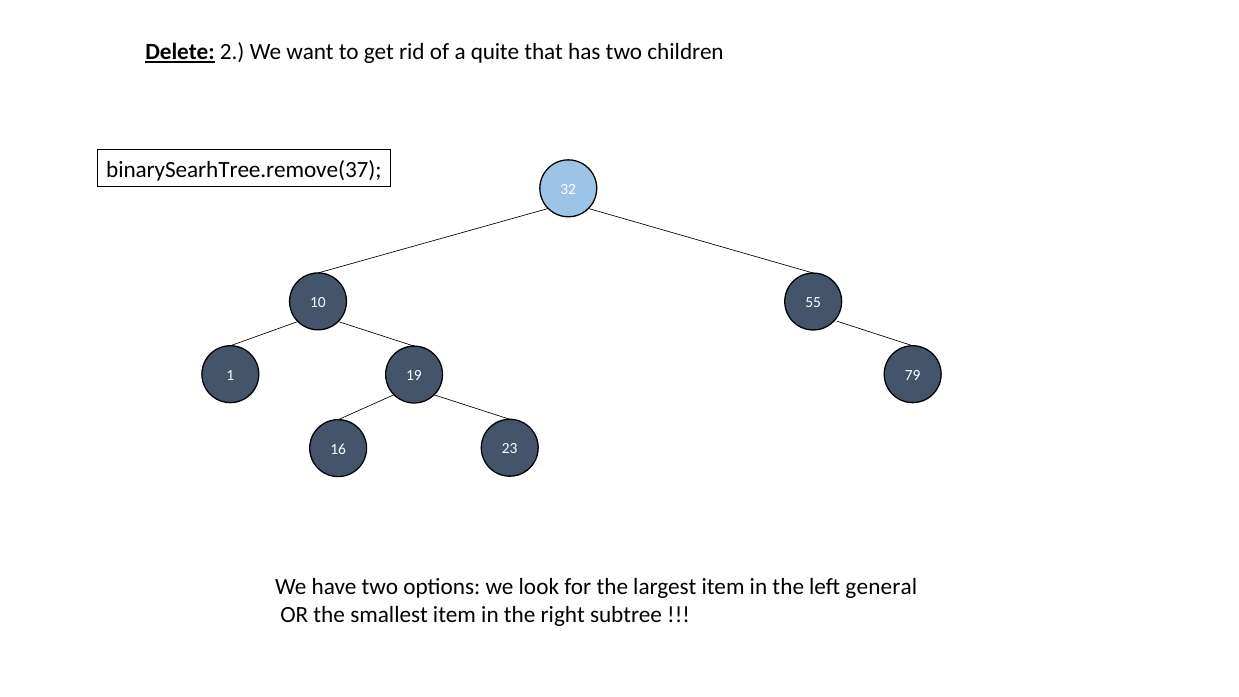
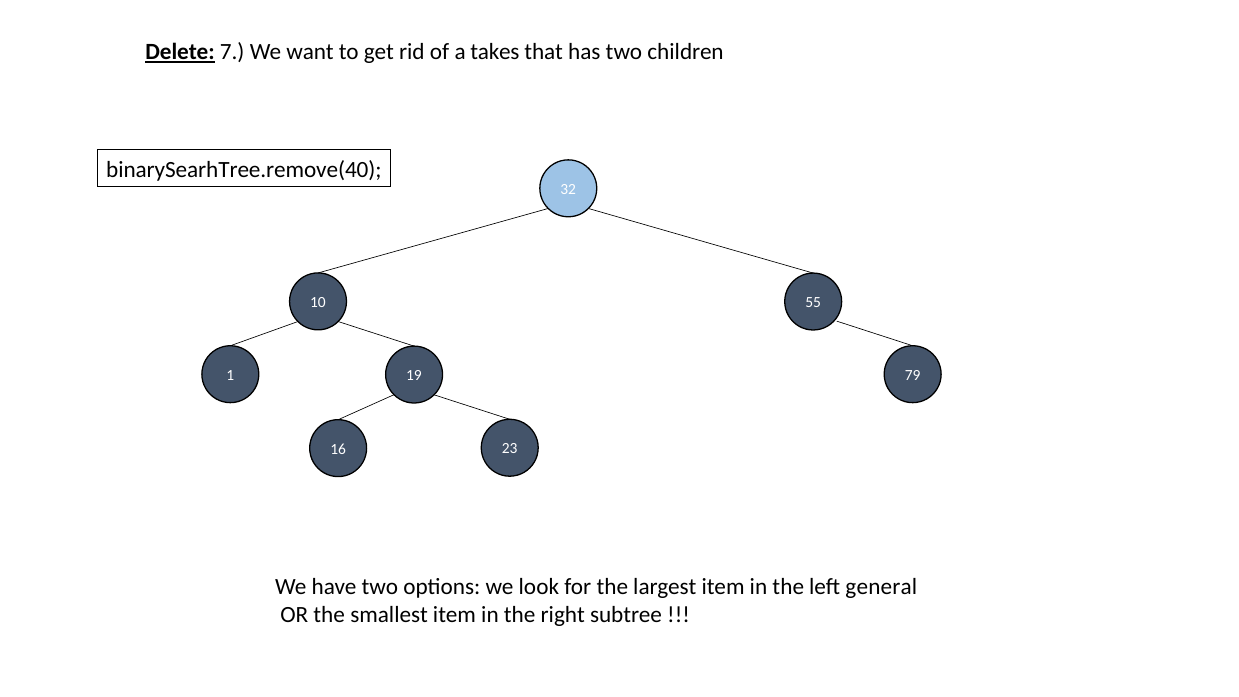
2: 2 -> 7 (232, 52)
quite: quite -> takes (495, 52)
binarySearhTree.remove(37: binarySearhTree.remove(37 -> binarySearhTree.remove(40 (244, 169)
